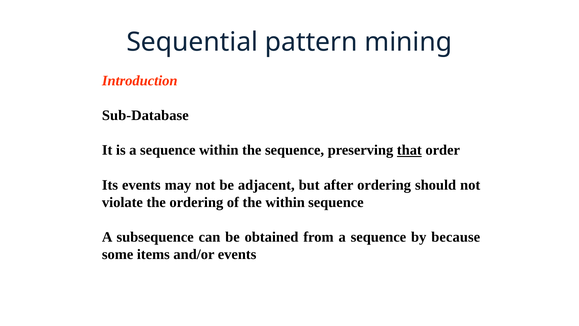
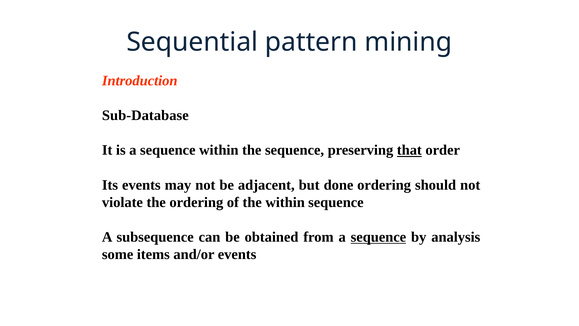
after: after -> done (339, 185)
sequence underline: none -> present (378, 237)
because: because -> analysis (456, 237)
